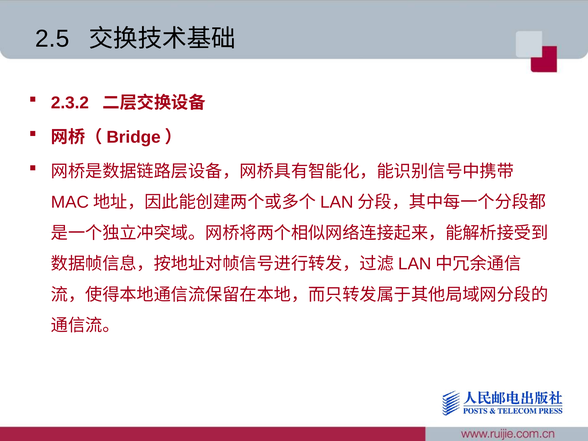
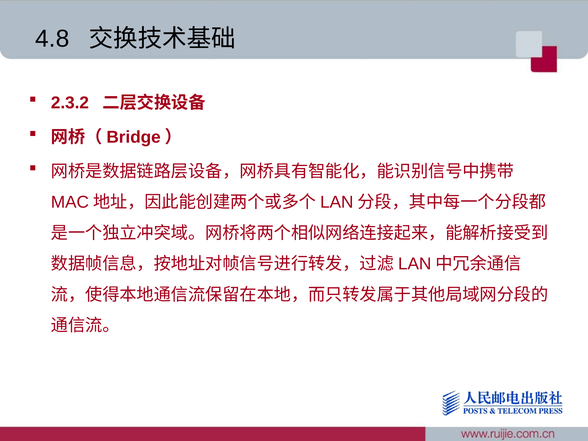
2.5: 2.5 -> 4.8 (52, 39)
